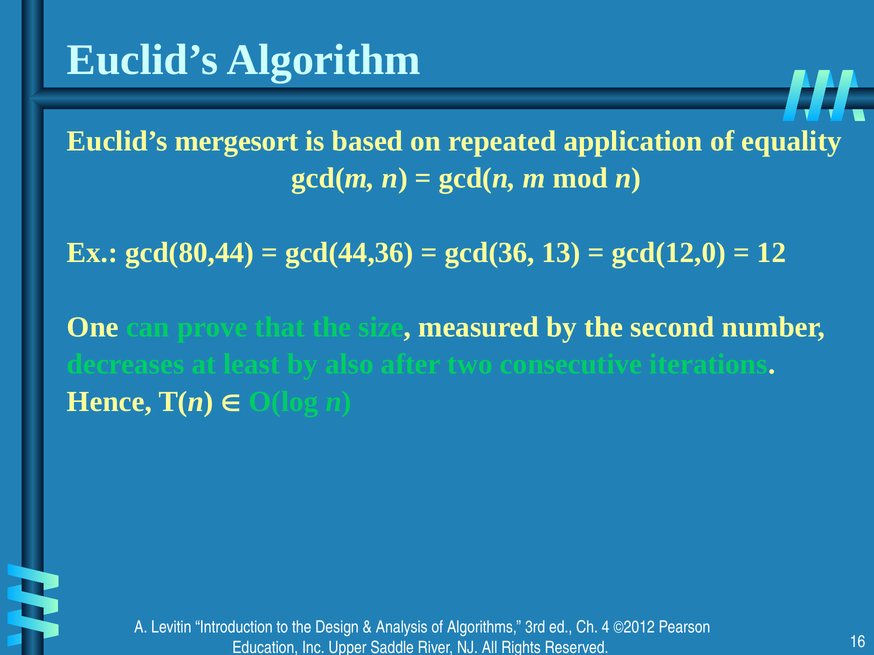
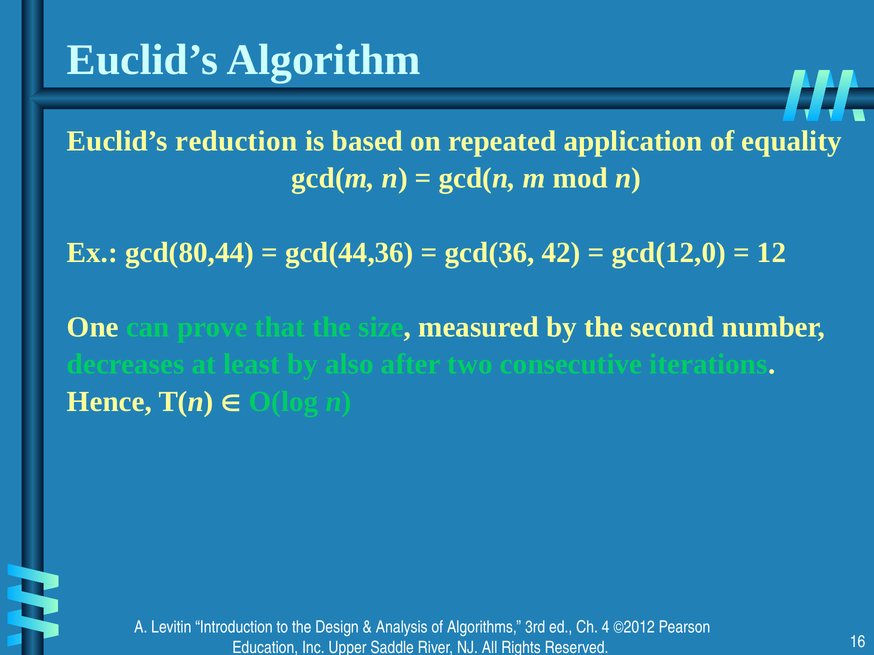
mergesort: mergesort -> reduction (236, 141)
13: 13 -> 42 (561, 253)
